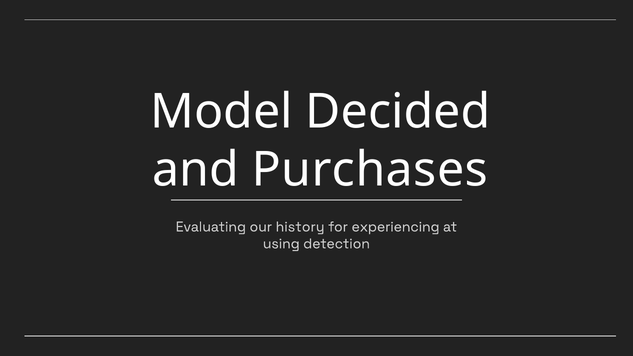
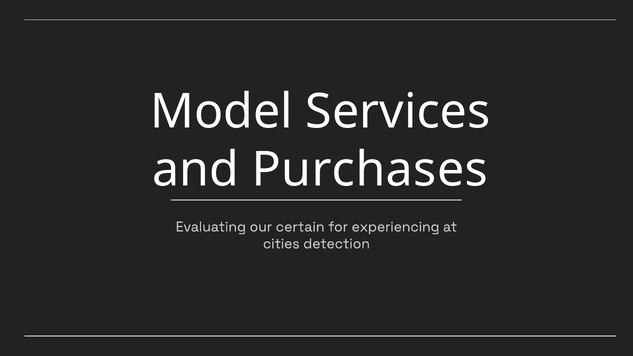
Decided: Decided -> Services (398, 112)
history: history -> certain (300, 227)
using: using -> cities (281, 244)
